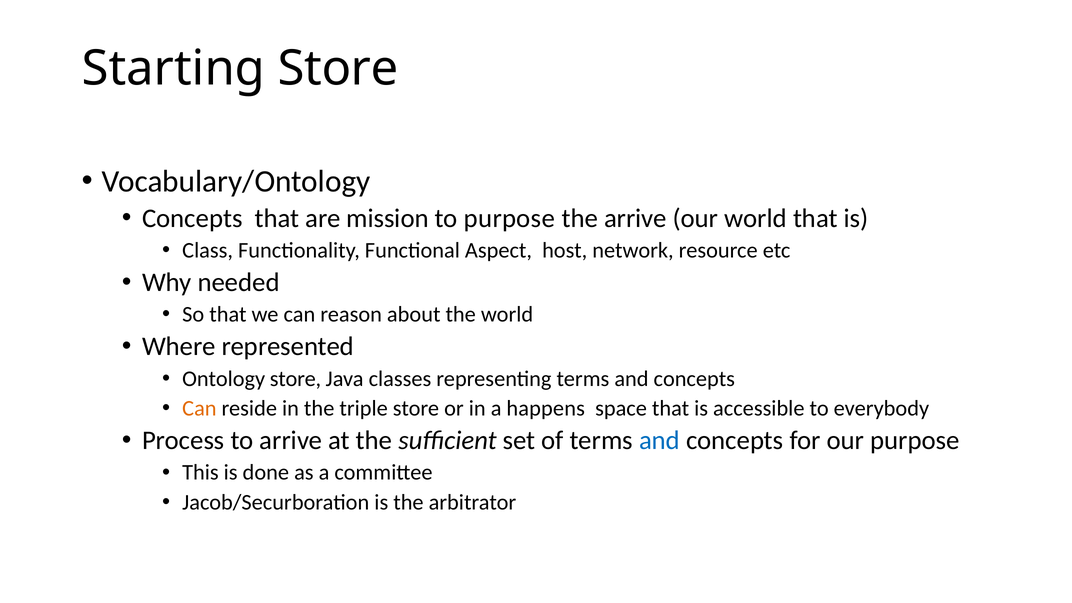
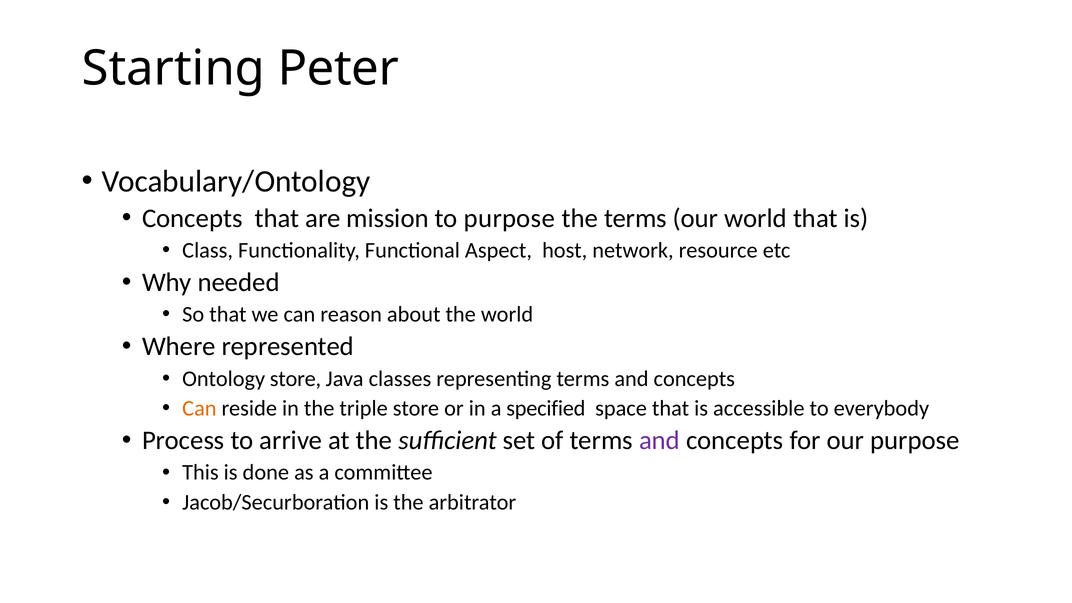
Starting Store: Store -> Peter (338, 69)
the arrive: arrive -> terms (635, 218)
happens: happens -> specified (546, 408)
and colour: blue -> purple (660, 440)
